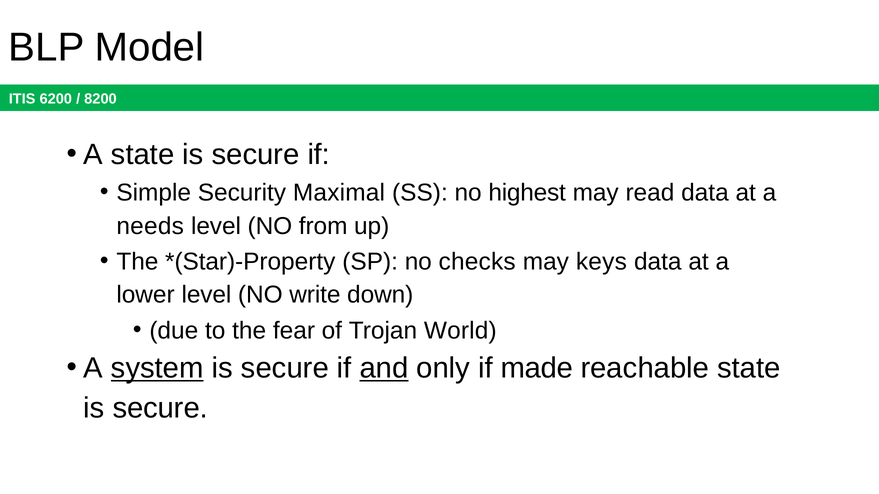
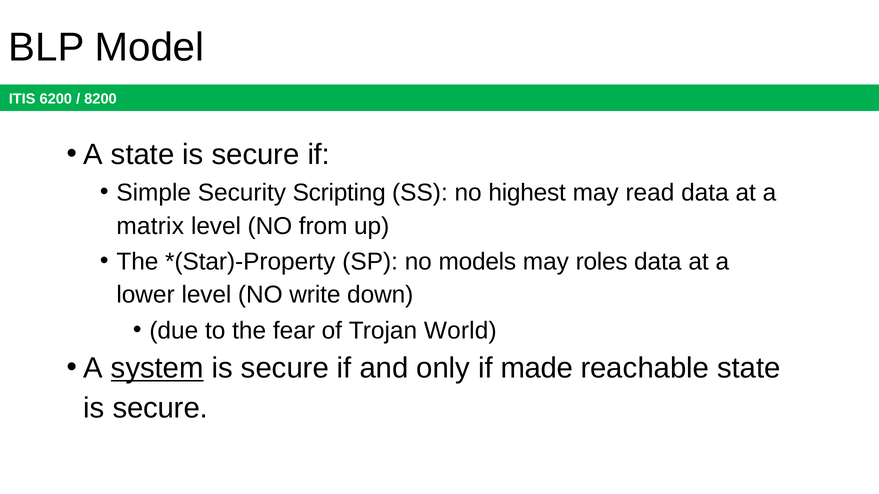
Maximal: Maximal -> Scripting (339, 193)
needs: needs -> matrix (150, 226)
checks: checks -> models (477, 262)
keys: keys -> roles (602, 262)
and underline: present -> none (384, 369)
